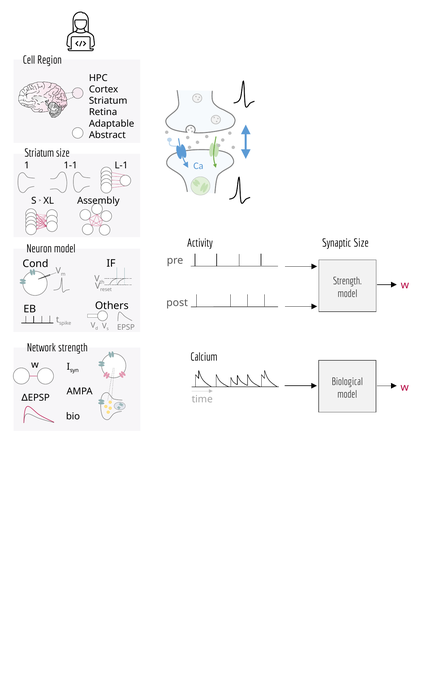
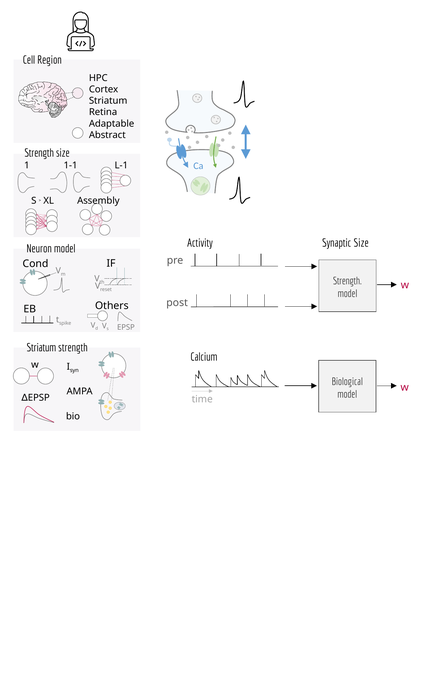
Striatum: Striatum -> Strength (39, 153)
Network: Network -> Striatum (41, 348)
